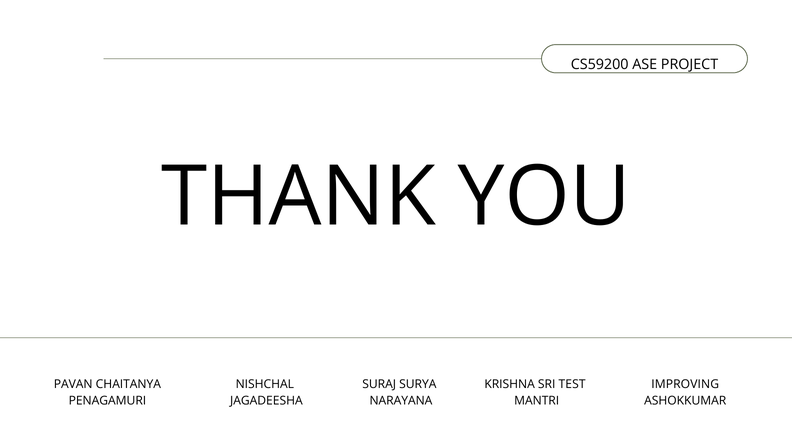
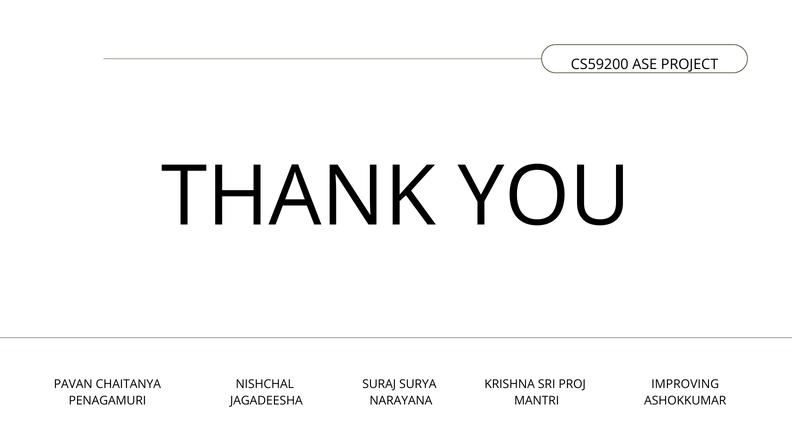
TEST: TEST -> PROJ (572, 384)
